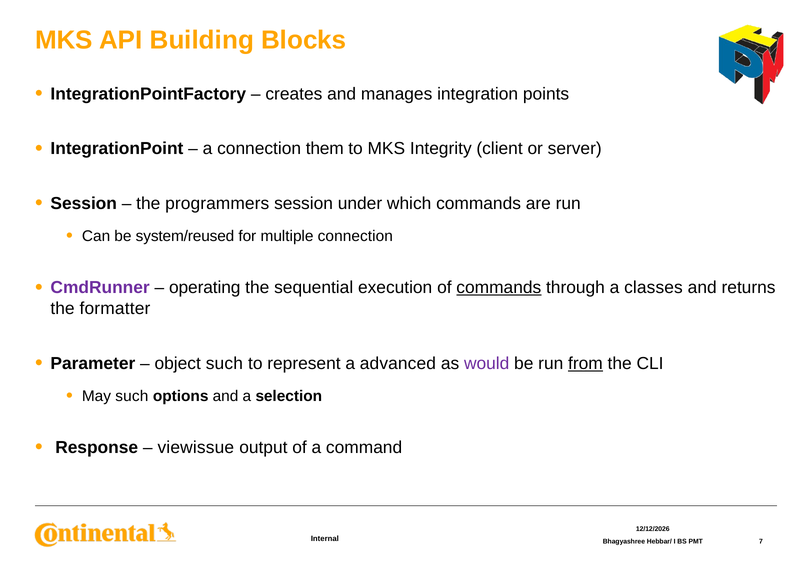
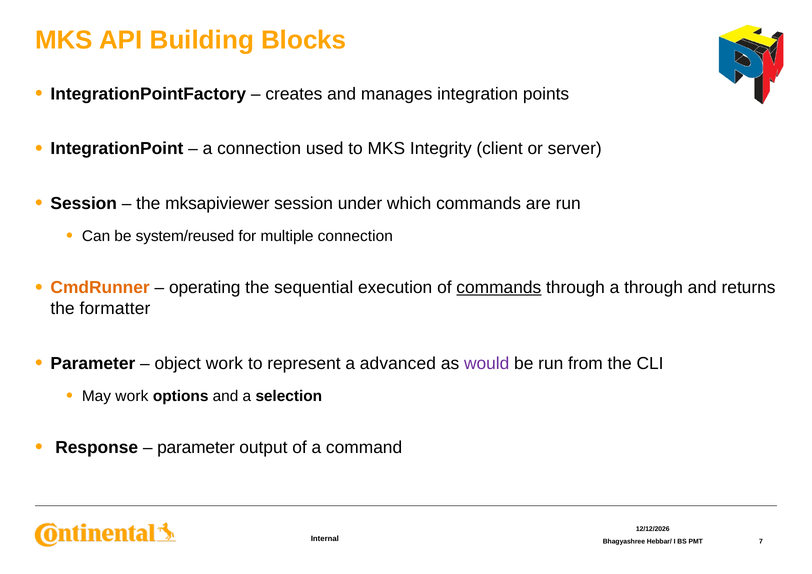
them: them -> used (325, 149)
programmers: programmers -> mksapiviewer (217, 204)
CmdRunner colour: purple -> orange (100, 288)
a classes: classes -> through (654, 288)
object such: such -> work (224, 364)
from underline: present -> none (585, 364)
May such: such -> work (132, 396)
viewissue: viewissue -> parameter (196, 448)
